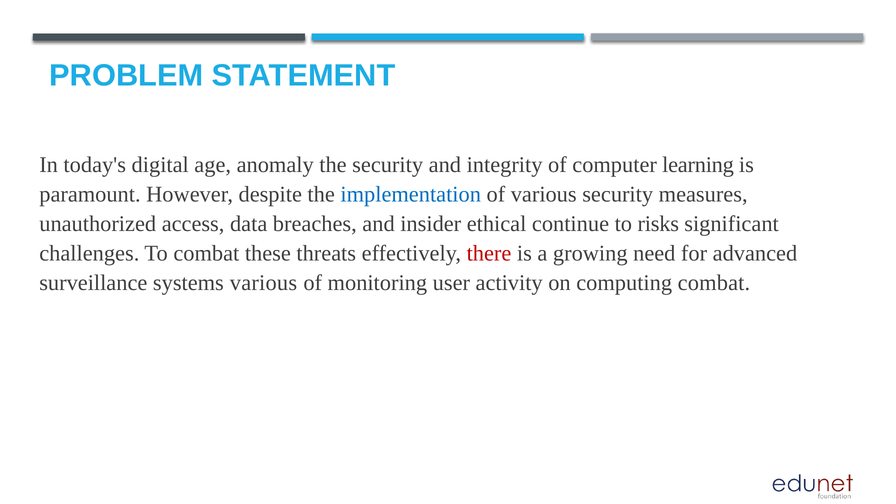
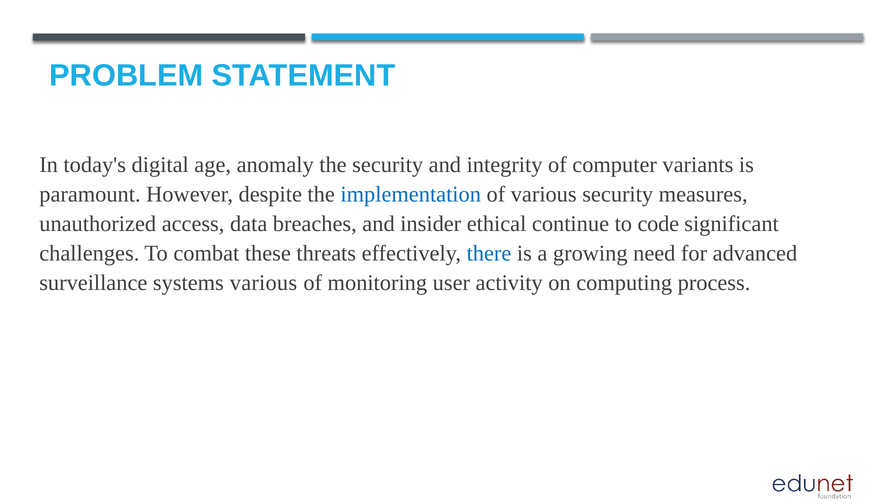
learning: learning -> variants (698, 165)
risks: risks -> code (658, 224)
there colour: red -> blue (489, 253)
computing combat: combat -> process (714, 283)
